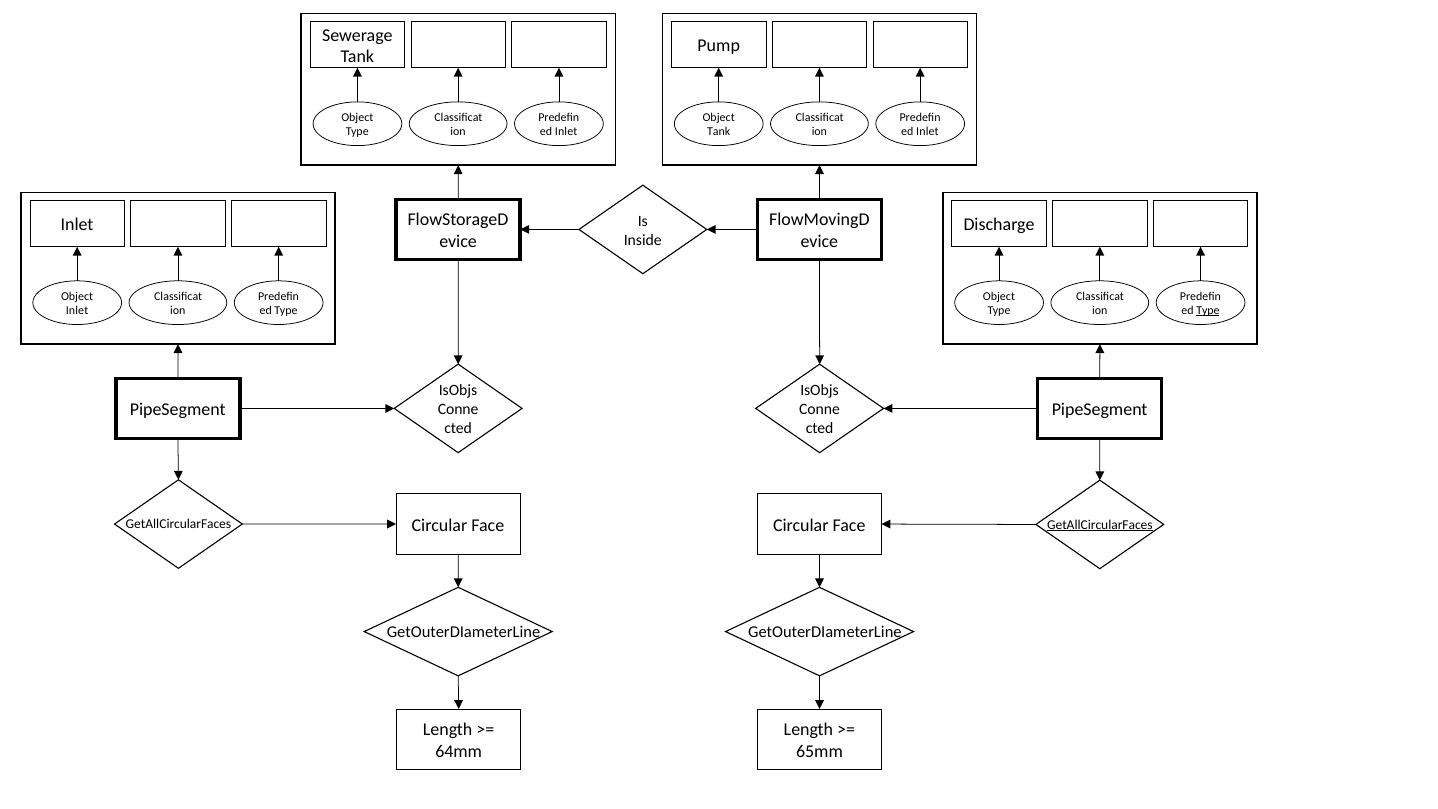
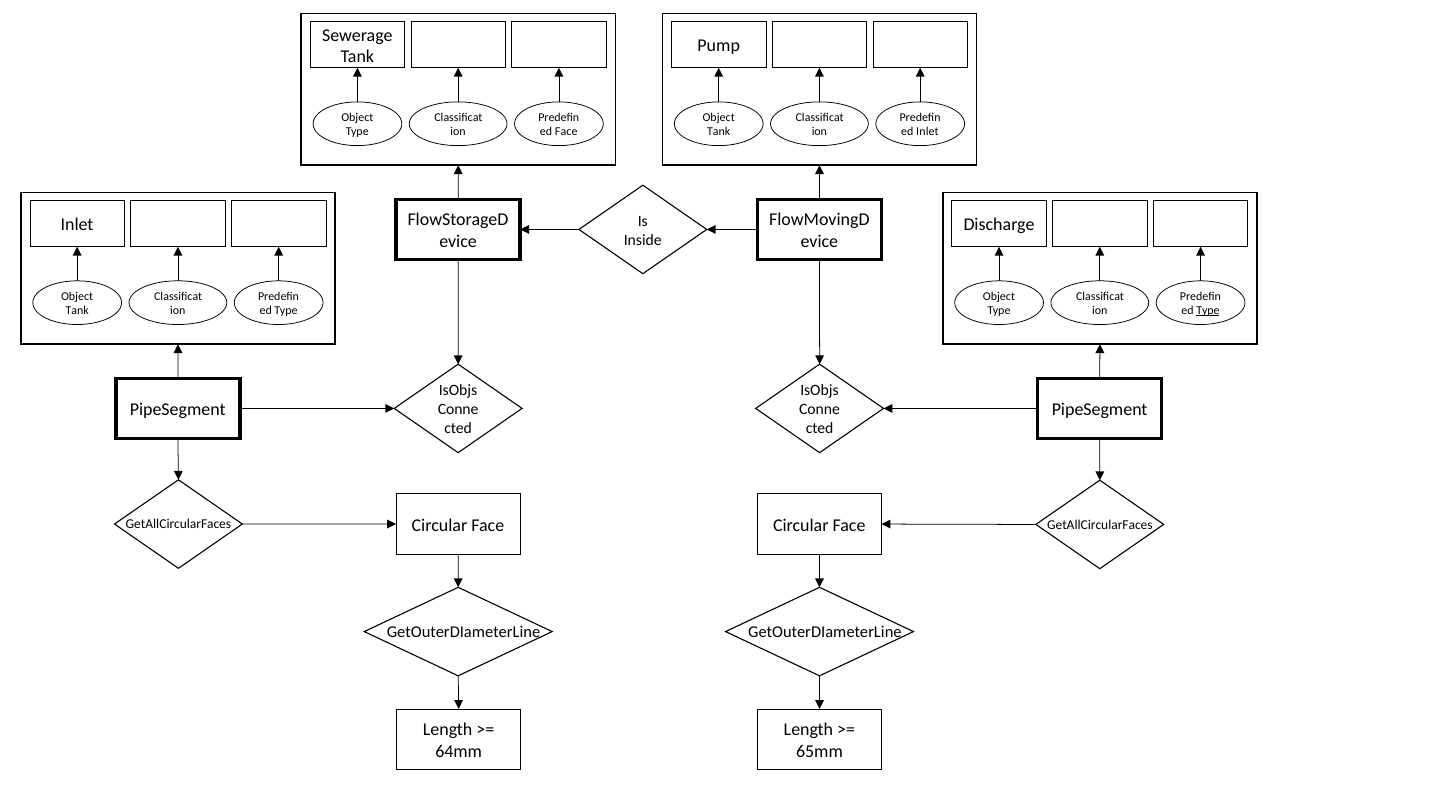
Inlet: Inlet -> Face (566, 132)
Inlet: Inlet -> Tank (77, 311)
GetAllCircularFaces underline: present -> none (1100, 524)
